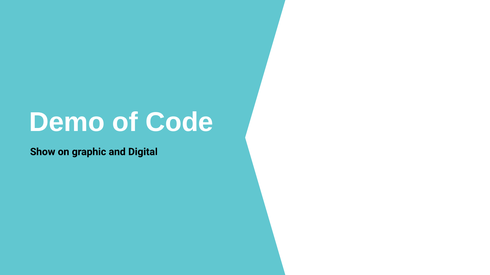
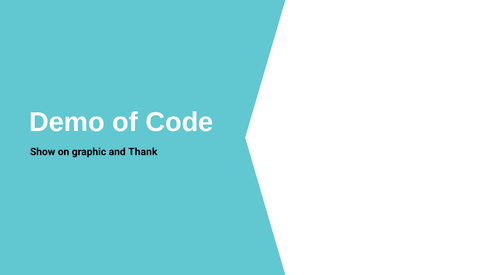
Digital: Digital -> Thank (143, 152)
